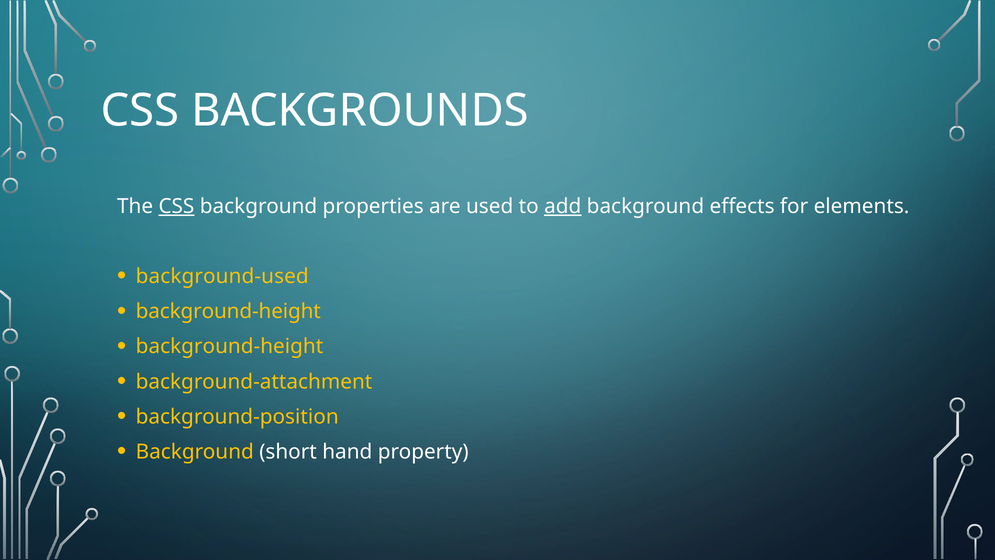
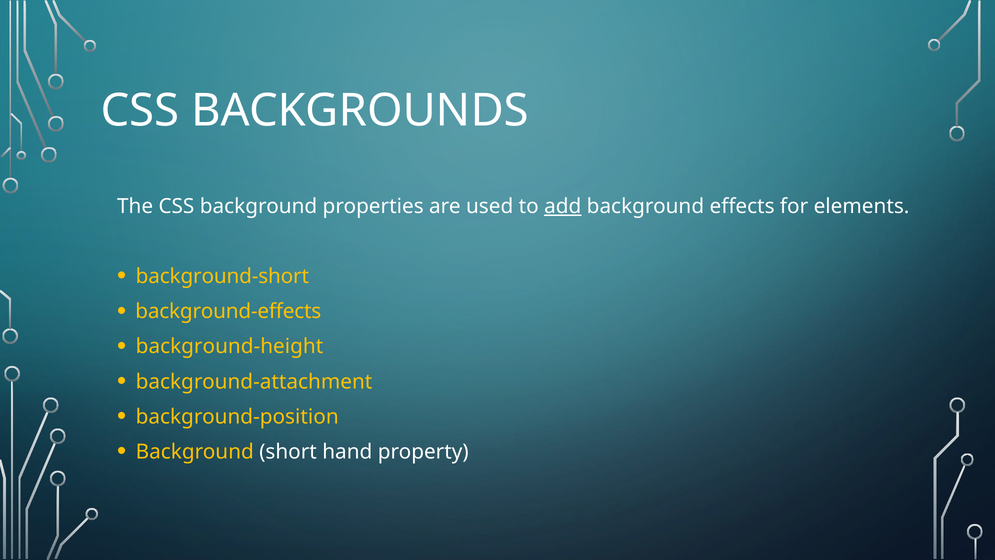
CSS underline: present -> none (176, 206)
background-used: background-used -> background-short (222, 276)
background-height: background-height -> background-effects (228, 311)
